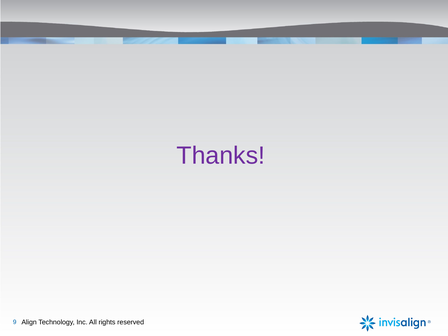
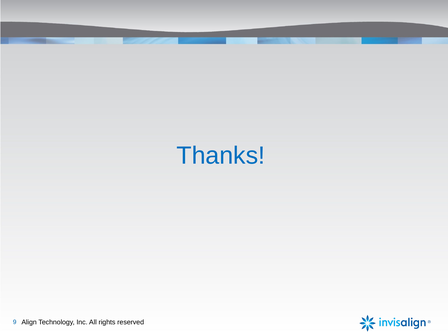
Thanks colour: purple -> blue (221, 156)
